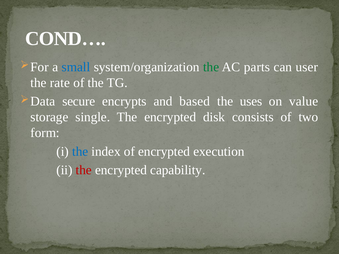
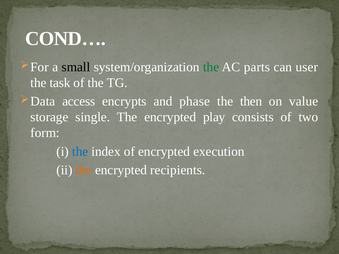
small colour: blue -> black (76, 67)
rate: rate -> task (60, 83)
secure: secure -> access (79, 101)
based: based -> phase (195, 101)
uses: uses -> then (251, 101)
disk: disk -> play (214, 117)
the colour: red -> orange (84, 170)
capability: capability -> recipients (178, 170)
